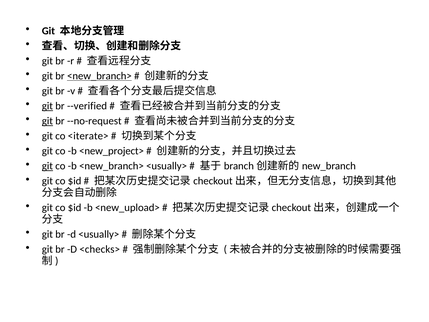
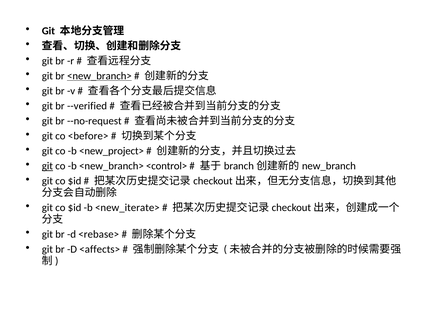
git underline: present -> none (47, 106)
git underline: present -> none (47, 121)
<iterate>: <iterate> -> <before> (88, 136)
<new_branch> <usually>: <usually> -> <control> (167, 166)
<new_upload>: <new_upload> -> <new_iterate> (127, 208)
d <usually>: <usually> -> <rebase> (99, 234)
<checks>: <checks> -> <affects> (100, 249)
